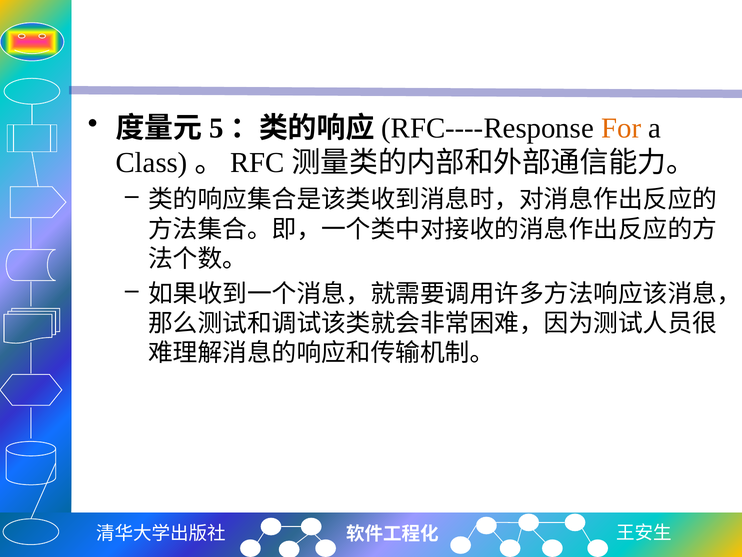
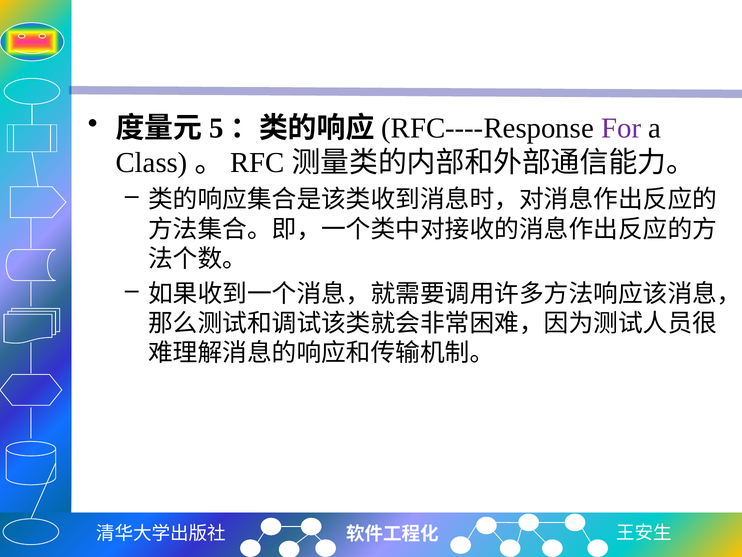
For colour: orange -> purple (621, 128)
